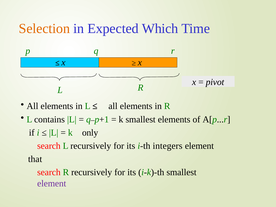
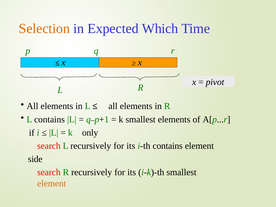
i-th integers: integers -> contains (168, 146)
that: that -> side (35, 159)
element colour: purple -> orange (52, 183)
